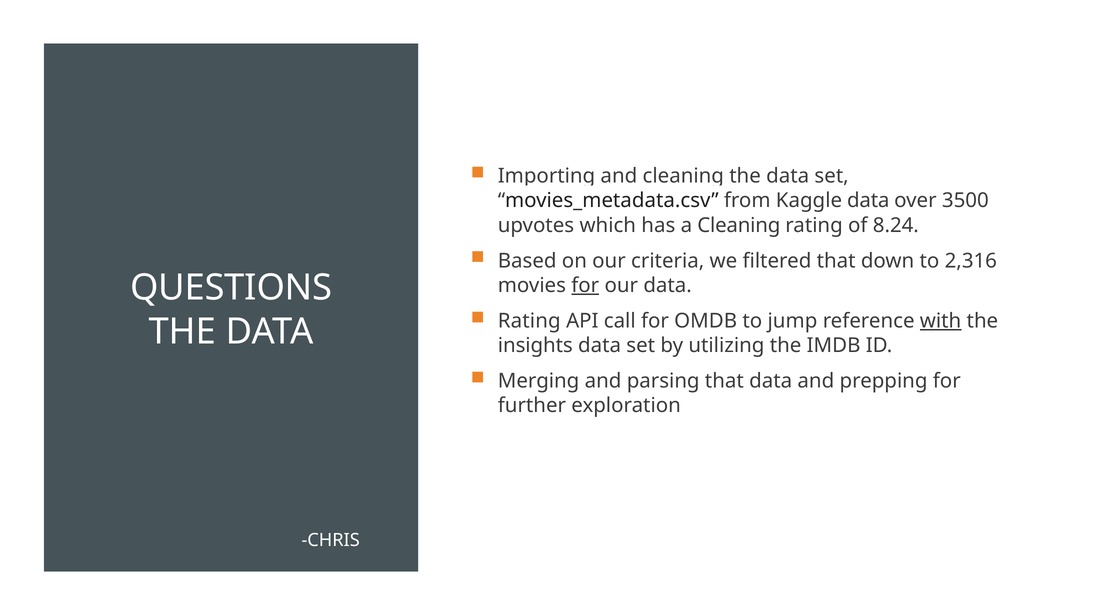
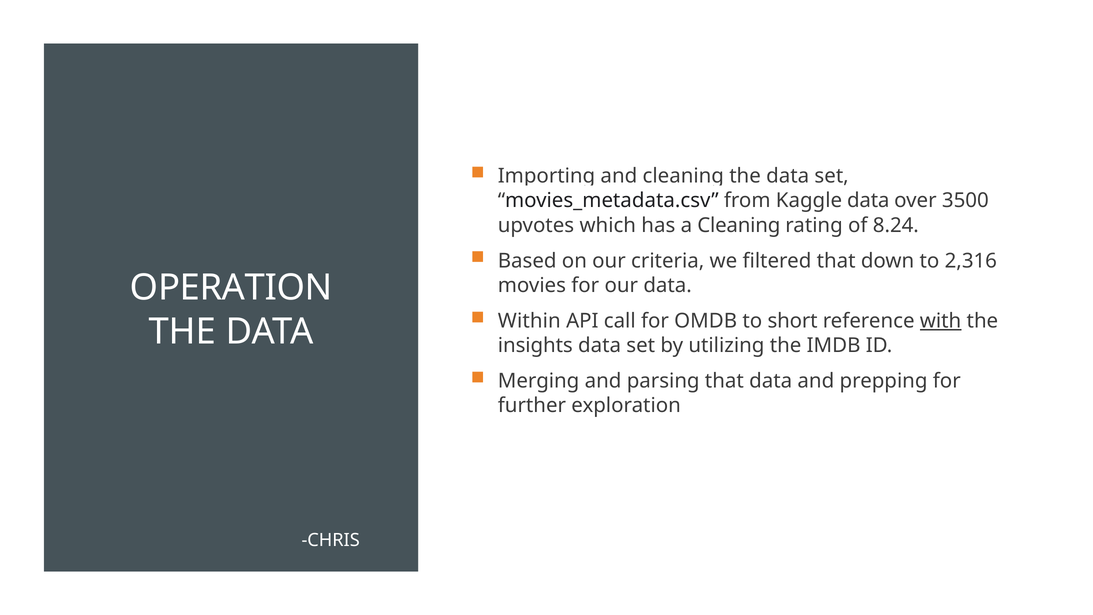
QUESTIONS: QUESTIONS -> OPERATION (231, 288)
for underline: present -> none (585, 285)
Rating: Rating -> Within (529, 321)
jump: jump -> short (793, 321)
